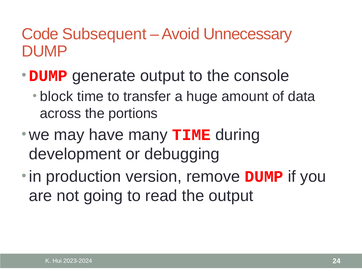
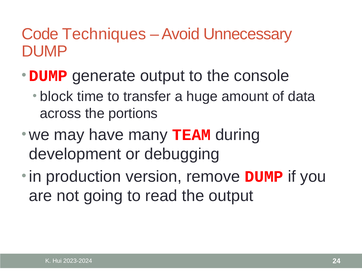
Subsequent: Subsequent -> Techniques (104, 34)
many TIME: TIME -> TEAM (192, 135)
